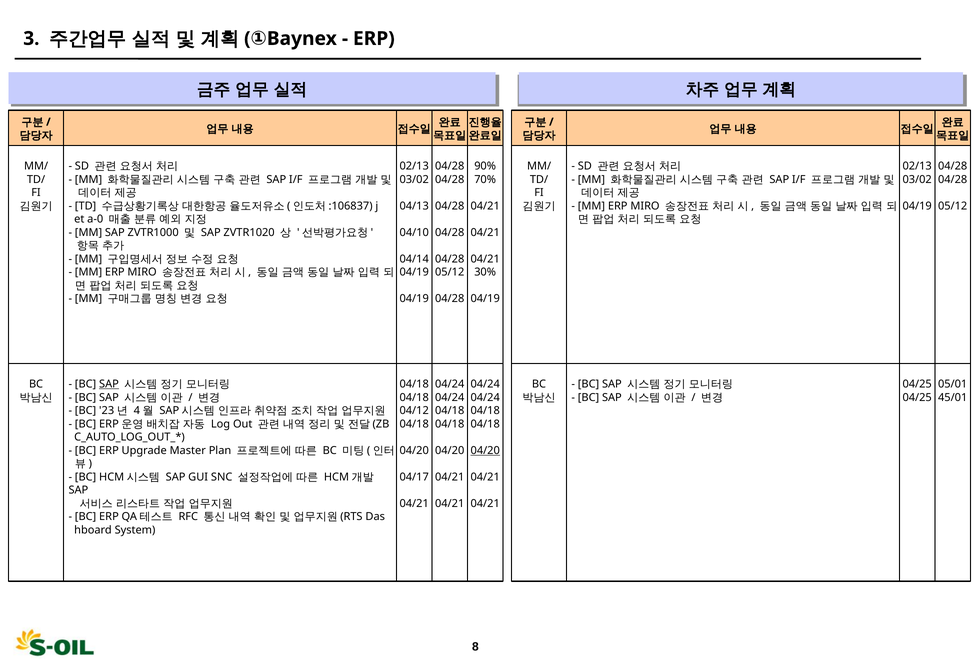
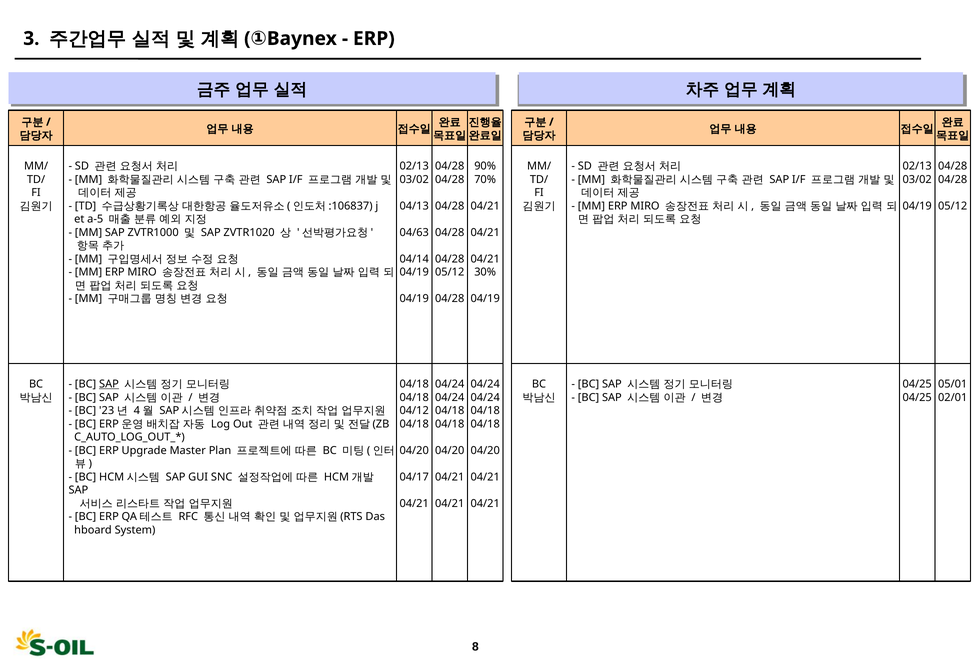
a-0: a-0 -> a-5 (95, 219)
04/10: 04/10 -> 04/63 (414, 233)
45/01: 45/01 -> 02/01 (953, 397)
04/20 underline: present -> none (485, 450)
